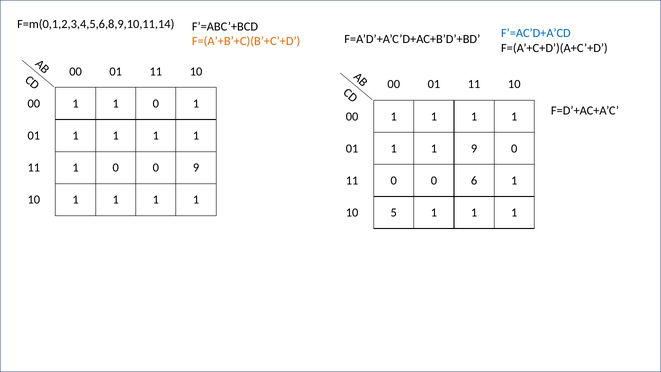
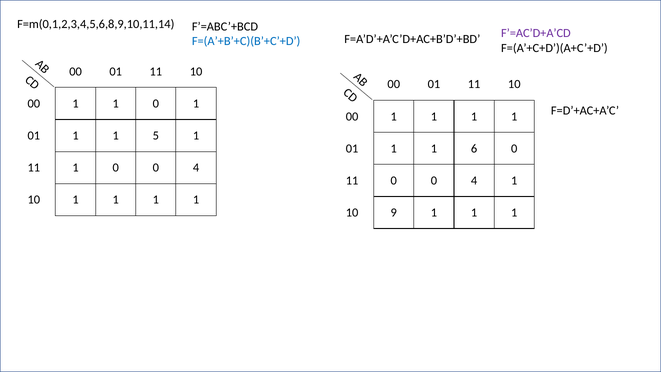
F’=AC’D+A’CD colour: blue -> purple (536, 33)
F=(A’+B’+C)(B’+C’+D colour: orange -> blue (246, 41)
01 1 1 1: 1 -> 5 (156, 136)
1 9: 9 -> 6 (474, 148)
1 0 0 9: 9 -> 4 (196, 168)
11 0 0 6: 6 -> 4 (474, 180)
5: 5 -> 9 (394, 213)
